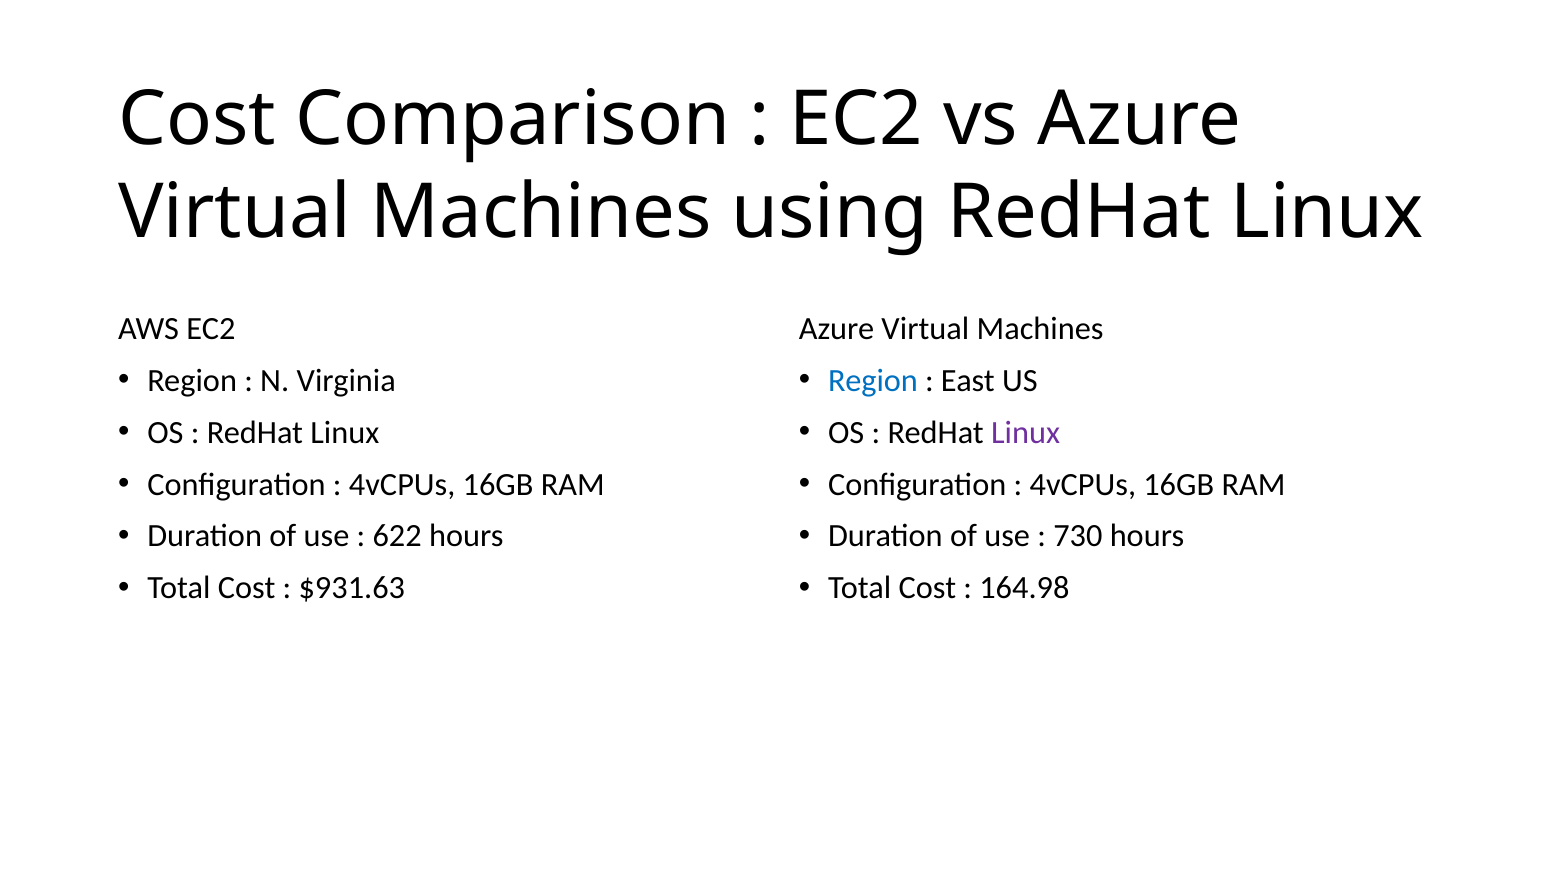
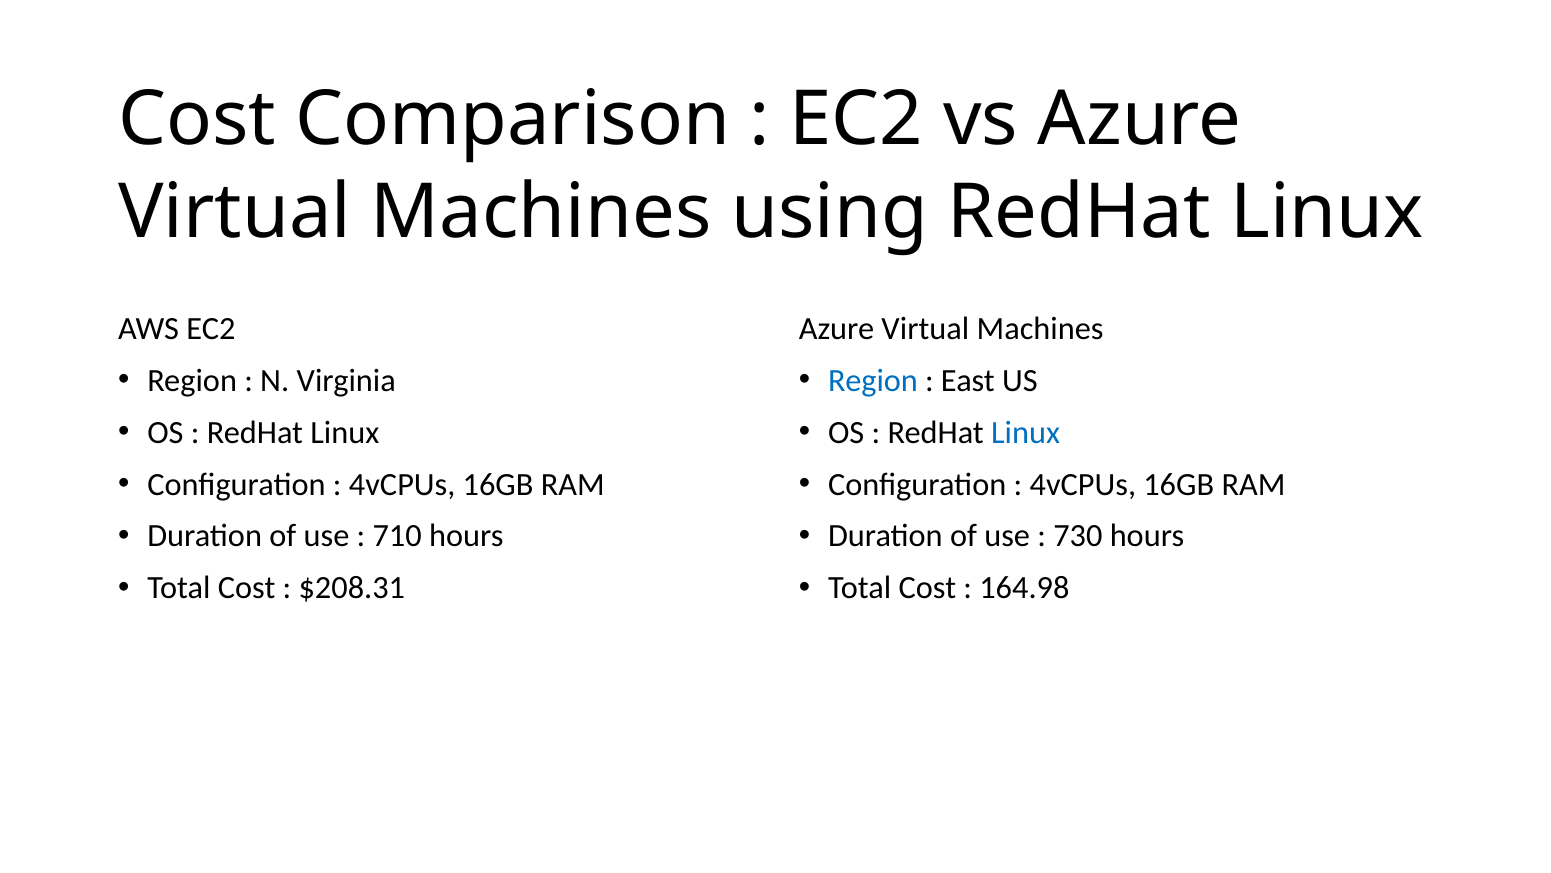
Linux colour: purple -> blue (1026, 432)
622: 622 -> 710 (397, 536)
$931.63: $931.63 -> $208.31 (352, 588)
